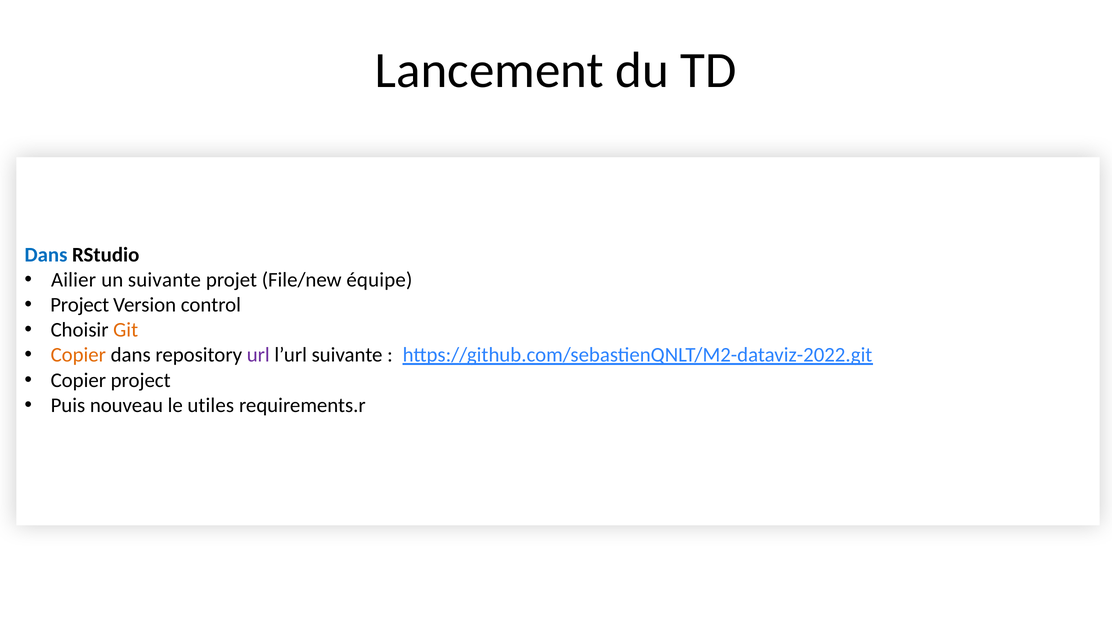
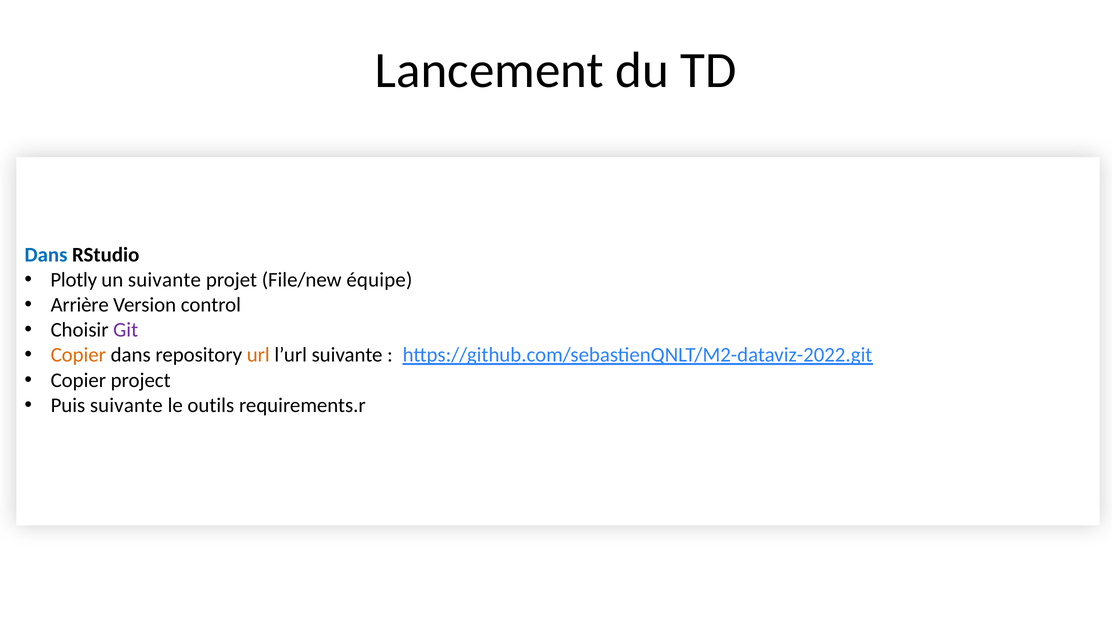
Ailier: Ailier -> Plotly (74, 280)
Project: Project -> Arrière (80, 305)
Git colour: orange -> purple (126, 330)
url colour: purple -> orange (258, 355)
Puis nouveau: nouveau -> suivante (126, 406)
utiles: utiles -> outils (211, 406)
